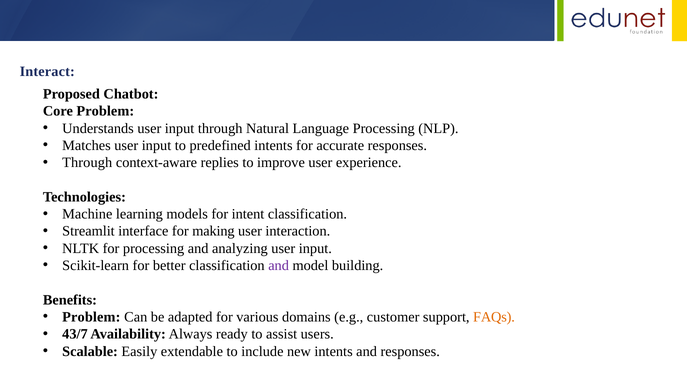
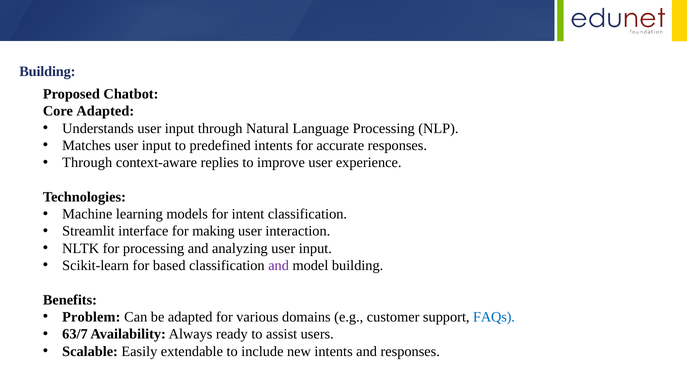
Interact: Interact -> Building (47, 72)
Core Problem: Problem -> Adapted (105, 111)
better: better -> based (169, 266)
FAQs colour: orange -> blue (494, 317)
43/7: 43/7 -> 63/7 (75, 335)
